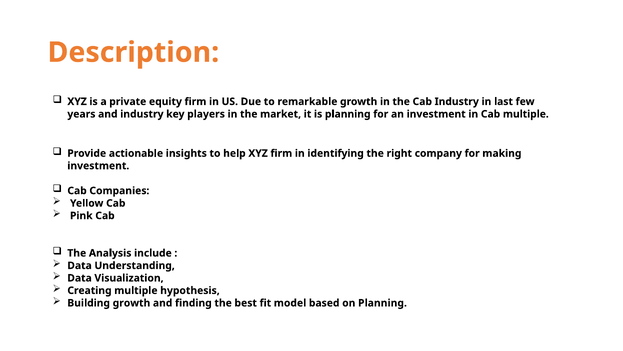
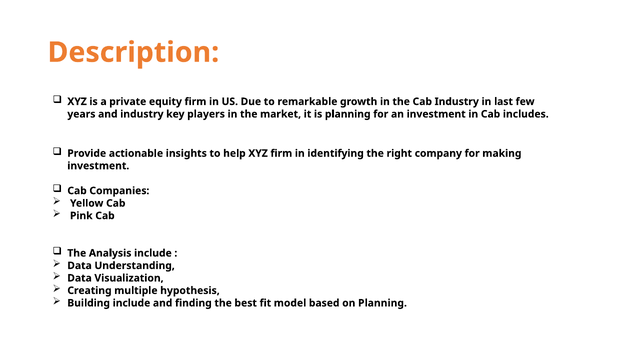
Cab multiple: multiple -> includes (526, 114)
Building growth: growth -> include (131, 303)
